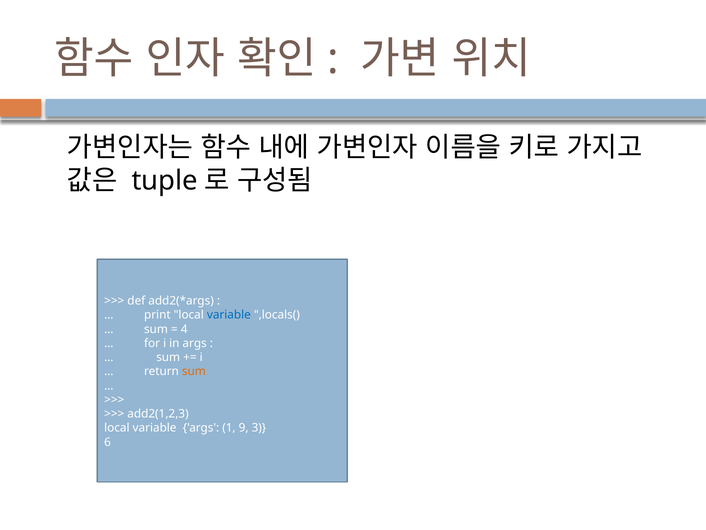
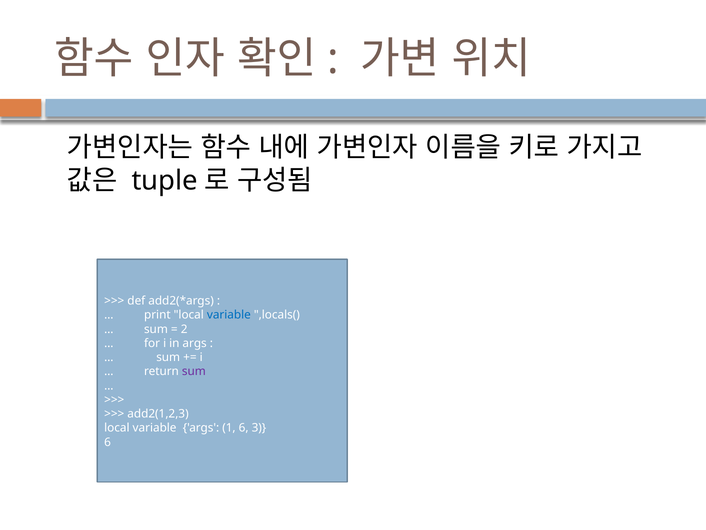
4: 4 -> 2 (184, 329)
sum colour: orange -> purple (194, 371)
1 9: 9 -> 6 (244, 428)
